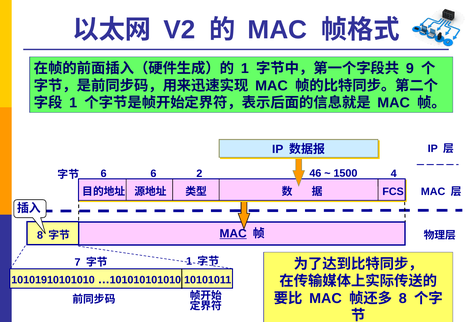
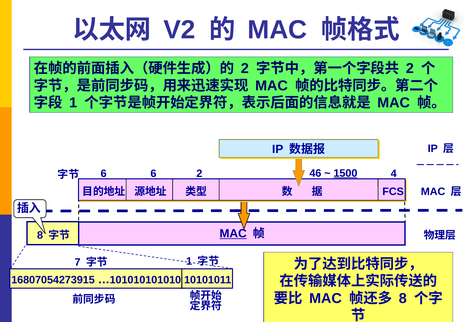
1: 1 -> 2 (245, 69)
9: 9 -> 2 (410, 69)
1500 underline: none -> present (345, 173)
10101910101010: 10101910101010 -> 16807054273915 (53, 280)
